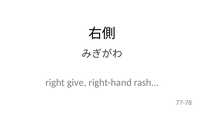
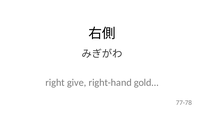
rash: rash -> gold (146, 82)
